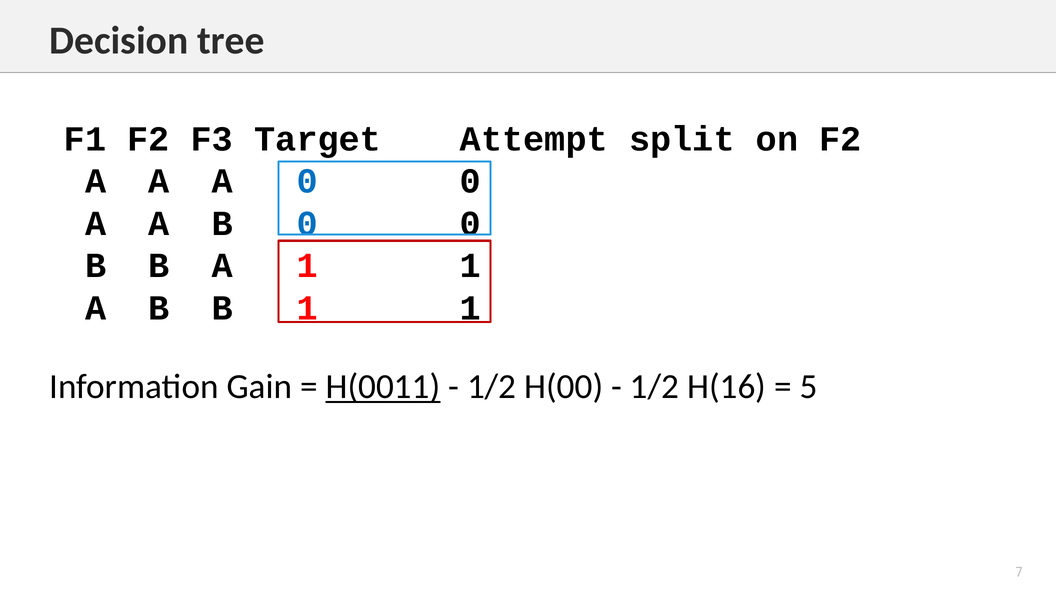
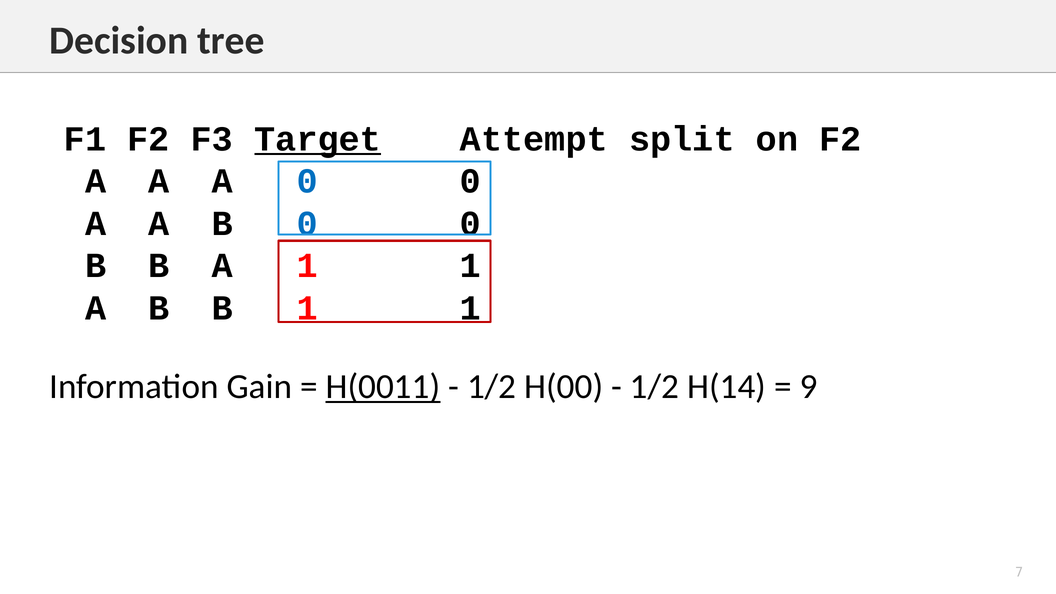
Target underline: none -> present (318, 139)
H(16: H(16 -> H(14 (727, 387)
5: 5 -> 9 (808, 387)
